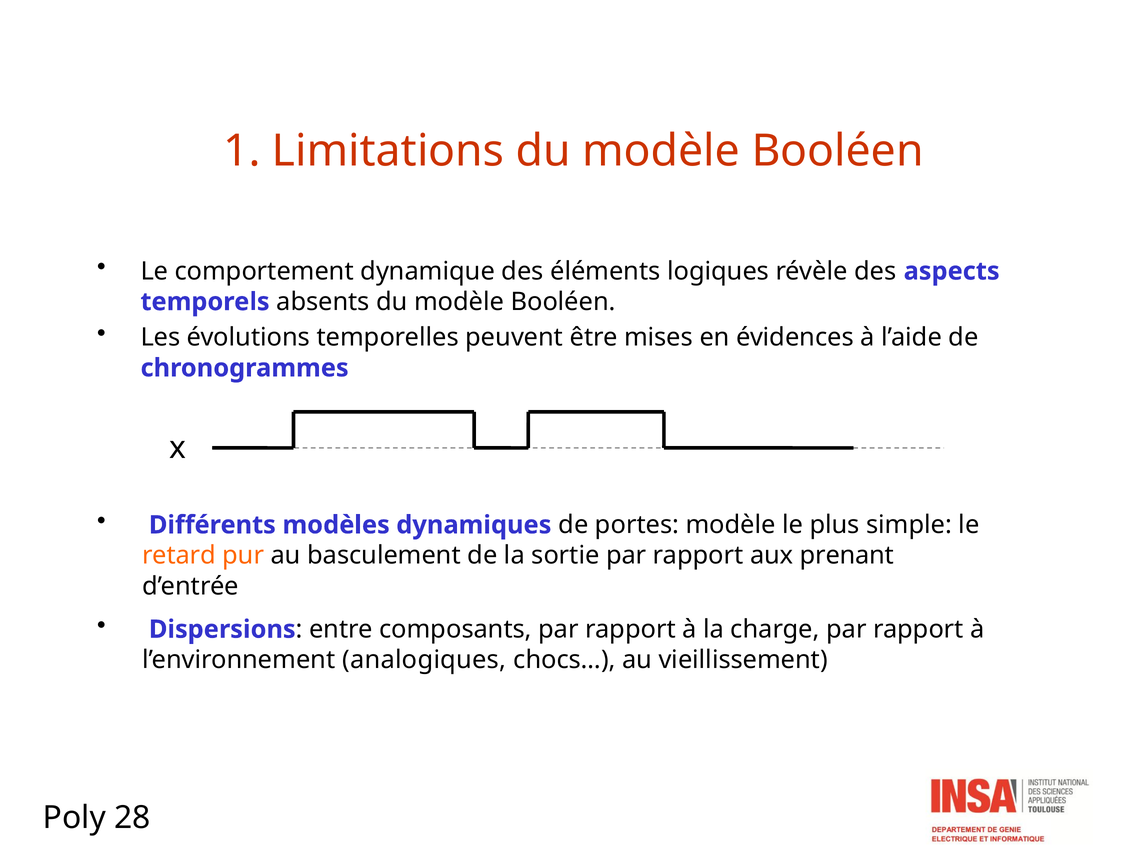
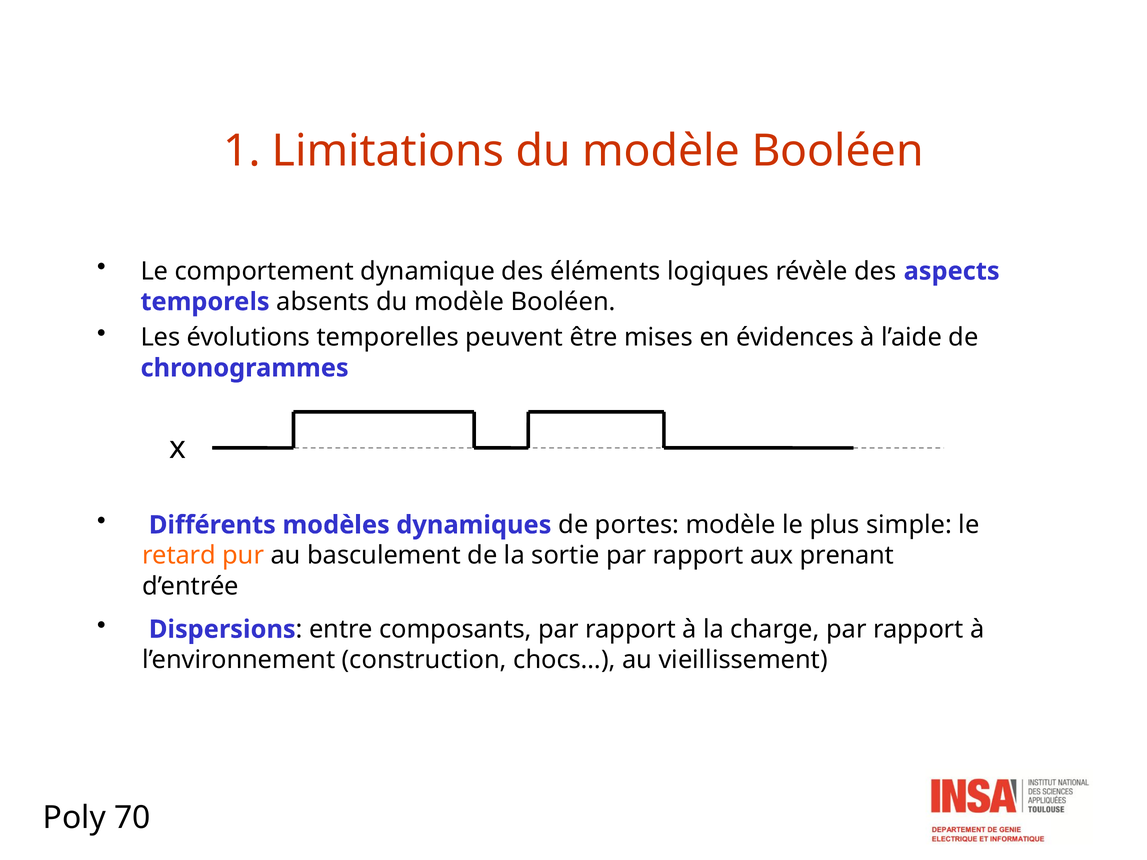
analogiques: analogiques -> construction (424, 660)
28: 28 -> 70 (132, 818)
